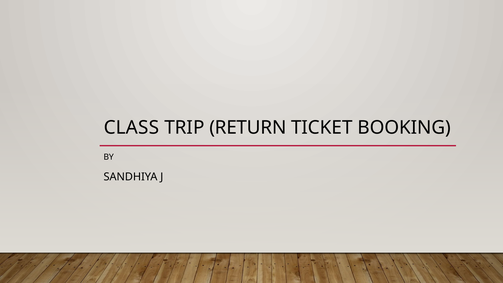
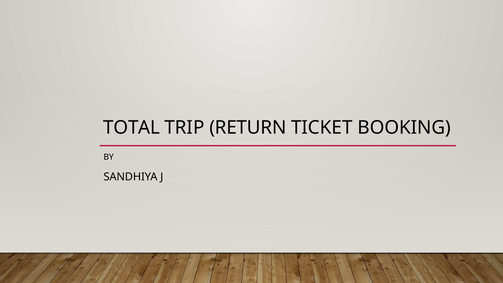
CLASS: CLASS -> TOTAL (132, 128)
